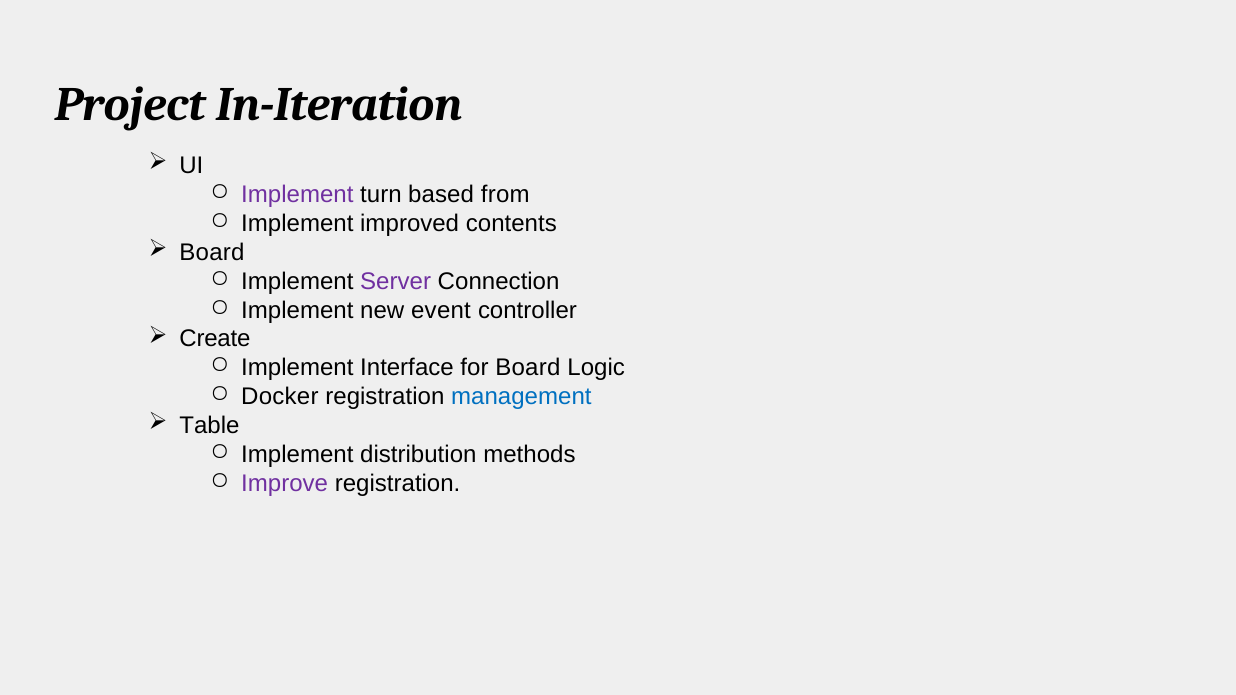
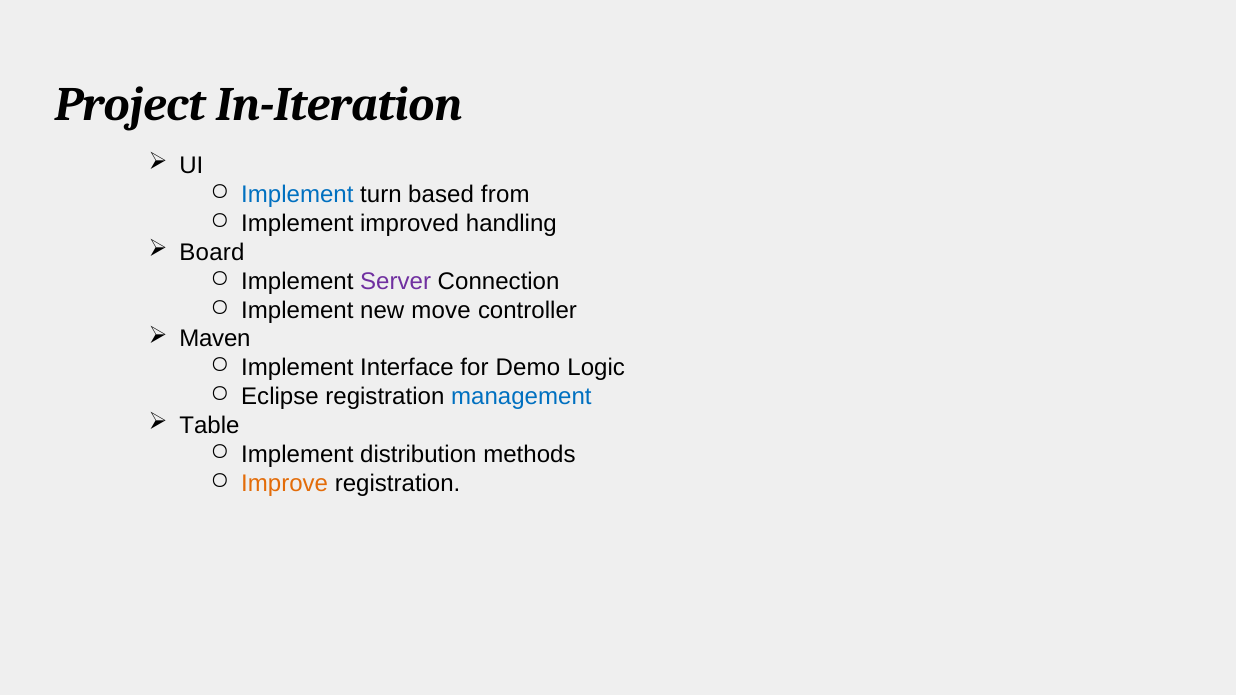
Implement colour: purple -> blue (297, 195)
contents: contents -> handling (511, 224)
event: event -> move (441, 310)
Create: Create -> Maven (215, 339)
for Board: Board -> Demo (528, 368)
Docker: Docker -> Eclipse (280, 397)
Improve colour: purple -> orange (285, 483)
